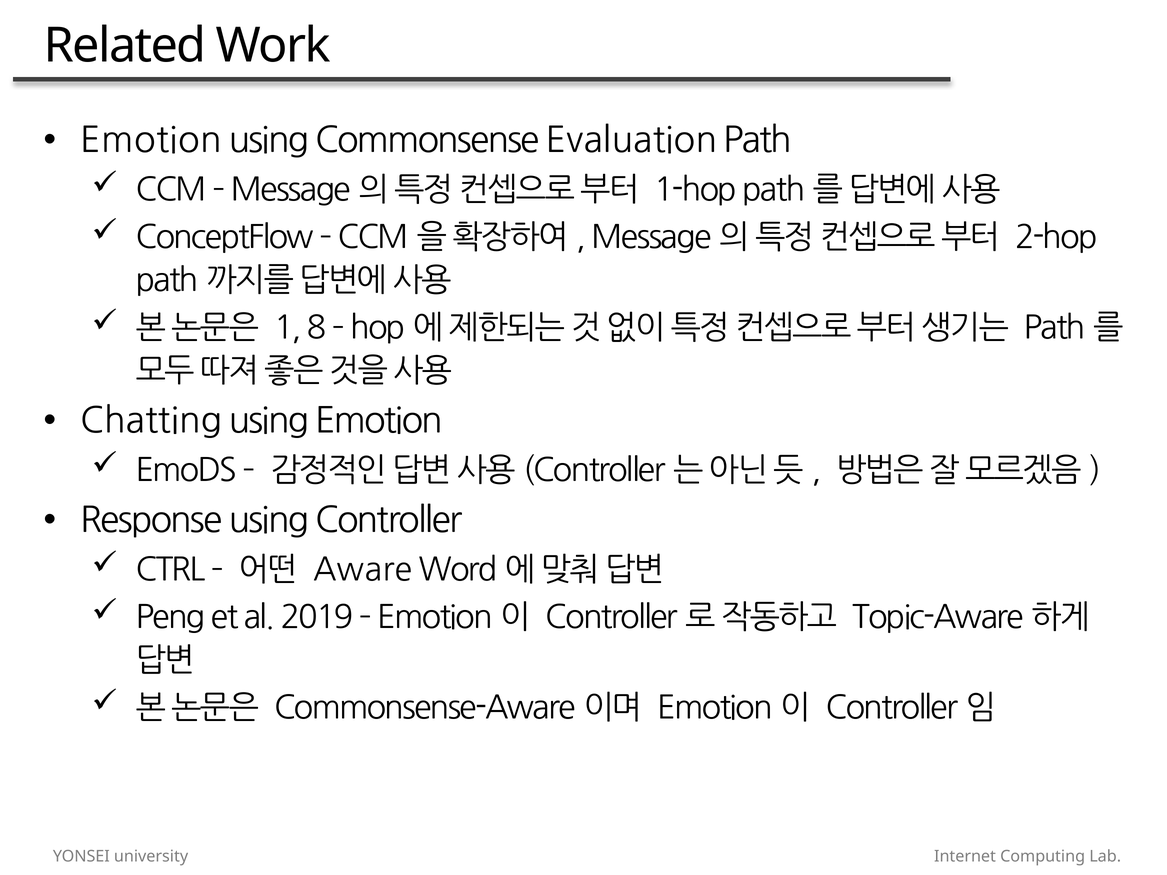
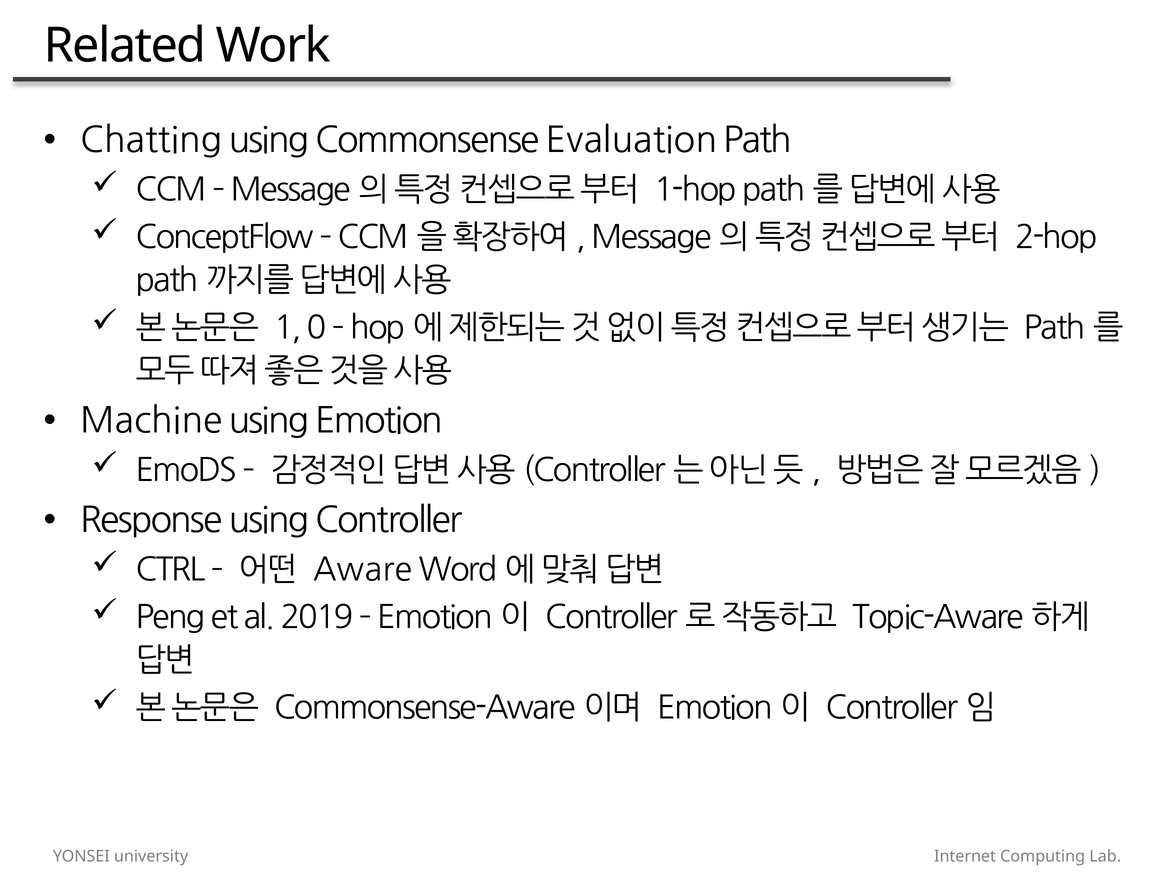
Emotion: Emotion -> Chatting (151, 141)
8: 8 -> 0 (317, 328)
Chatting: Chatting -> Machine (151, 421)
